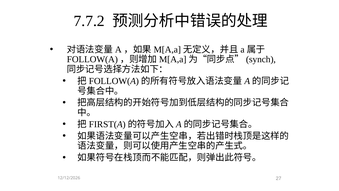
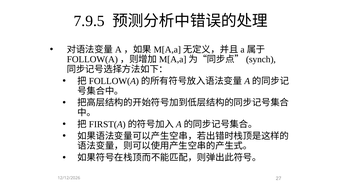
7.7.2: 7.7.2 -> 7.9.5 (89, 21)
